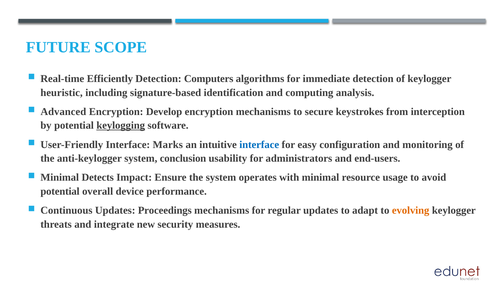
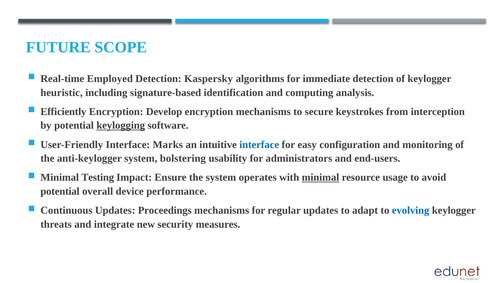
Efficiently: Efficiently -> Employed (110, 79)
Computers: Computers -> Kaspersky (209, 79)
Advanced: Advanced -> Efficiently (63, 112)
conclusion: conclusion -> bolstering (183, 159)
Detects: Detects -> Testing (98, 178)
minimal underline: none -> present (320, 178)
evolving colour: orange -> blue (411, 211)
